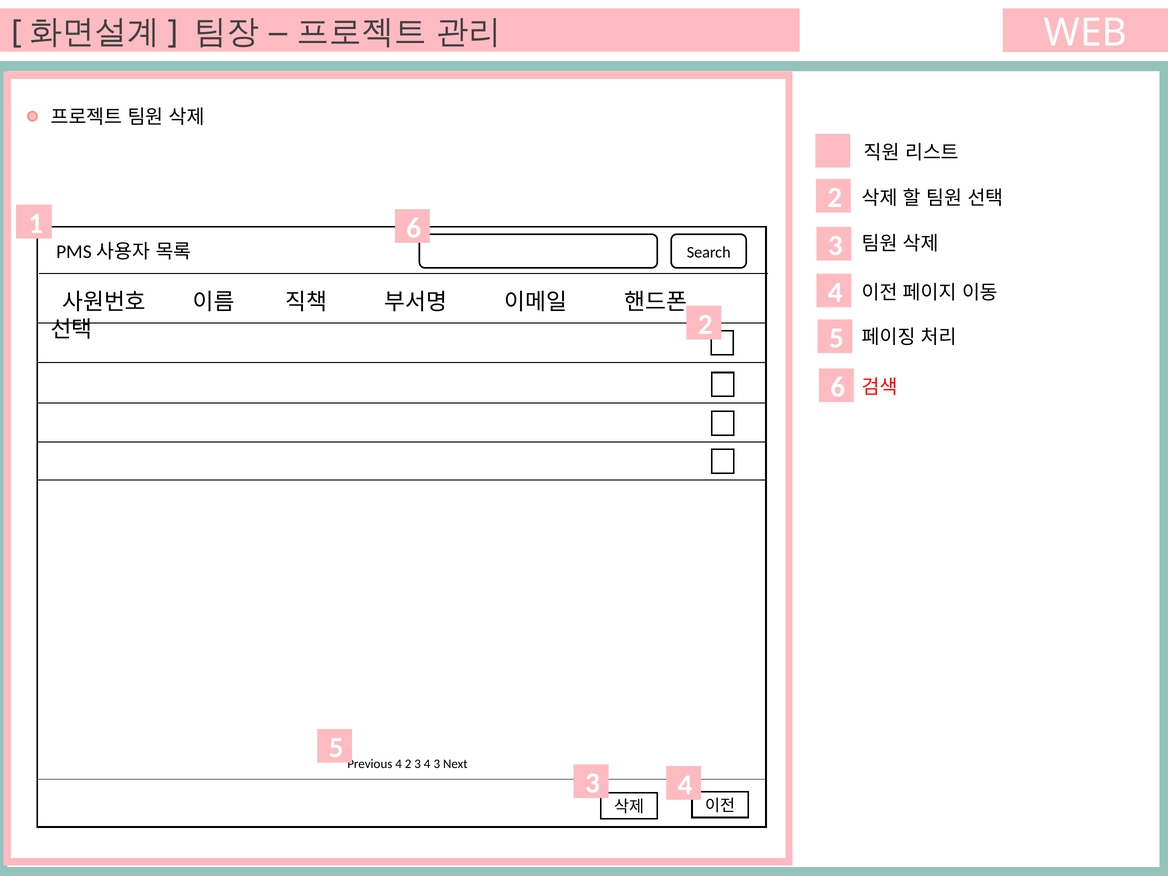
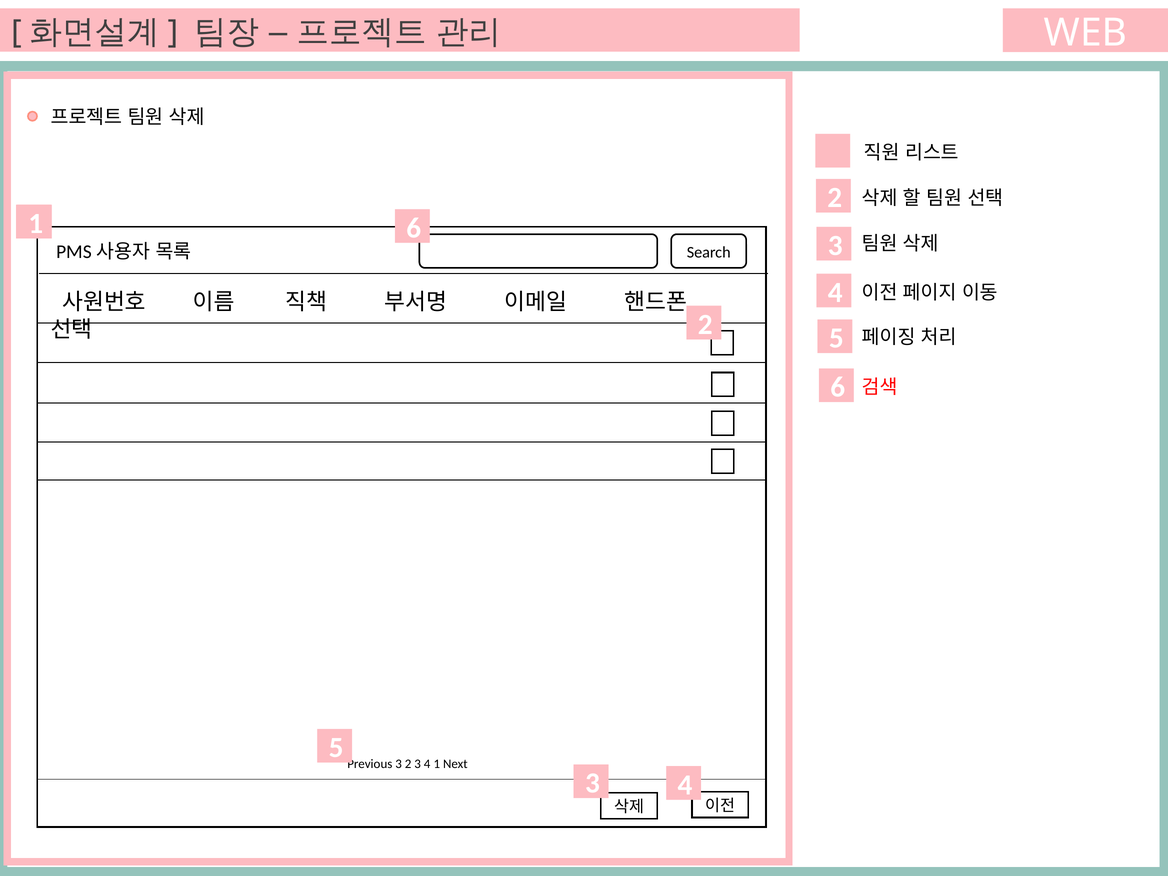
Previous 4: 4 -> 3 (399, 764)
3 4 3: 3 -> 1 (437, 764)
